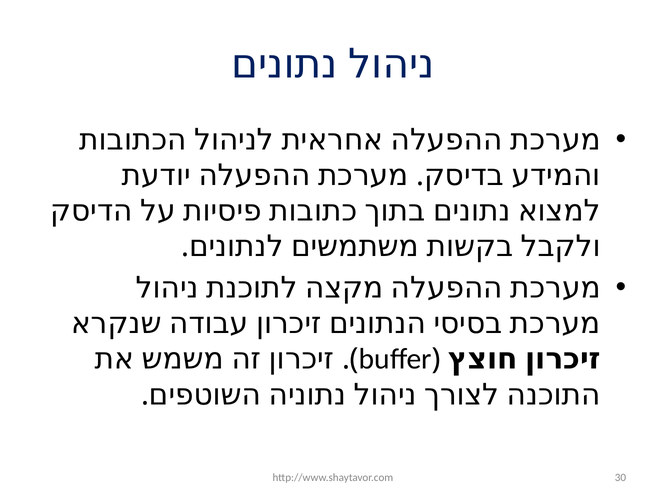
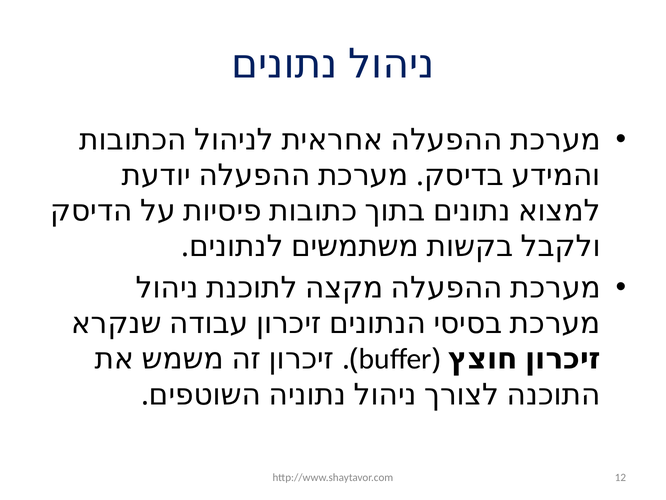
30: 30 -> 12 (620, 477)
